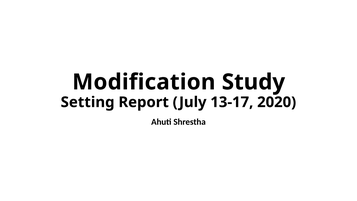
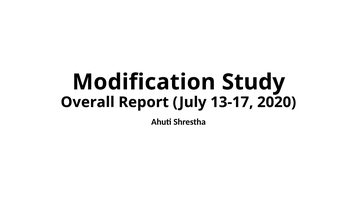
Setting: Setting -> Overall (88, 102)
